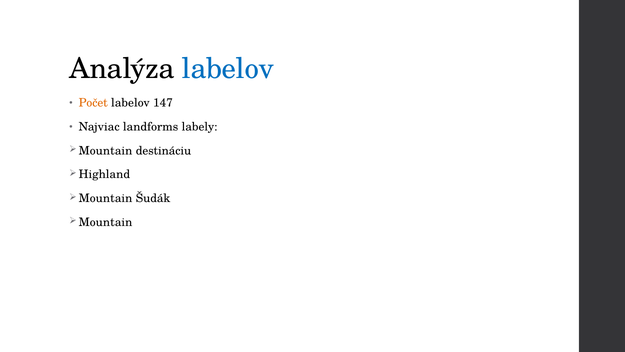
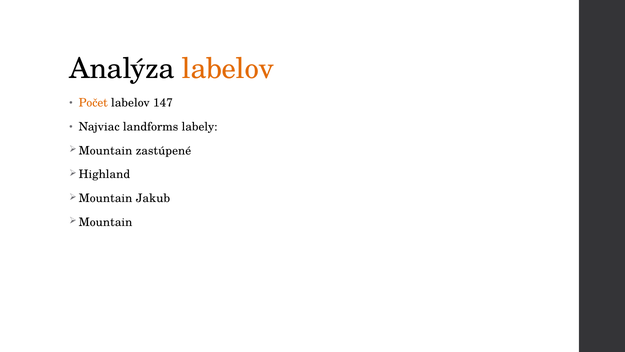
labelov colour: blue -> orange (228, 69)
destináciu: destináciu -> zastúpené (163, 150)
Šudák: Šudák -> Jakub (153, 198)
